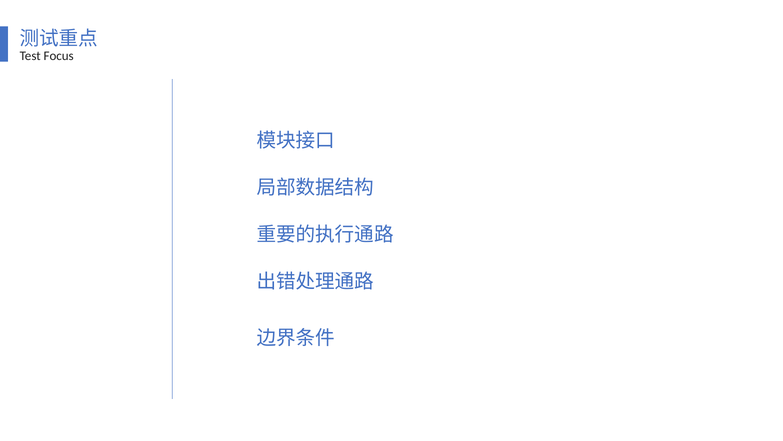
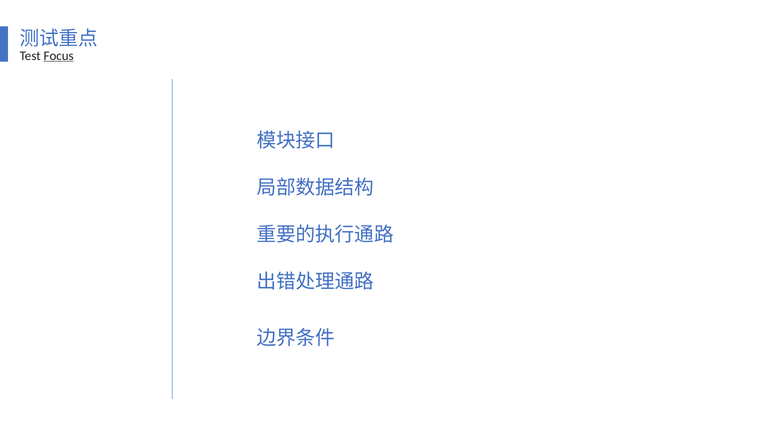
Focus underline: none -> present (59, 56)
